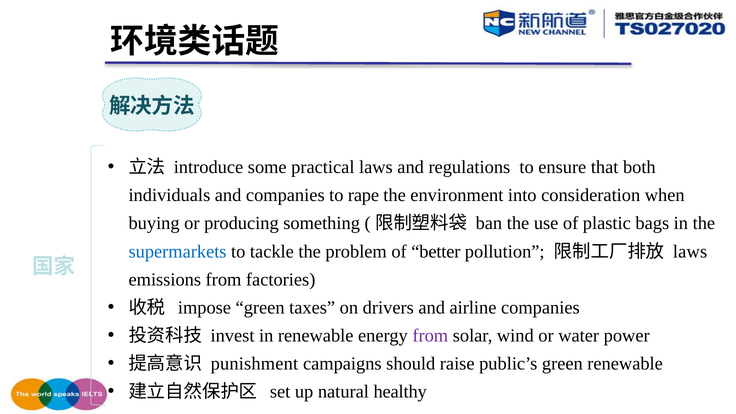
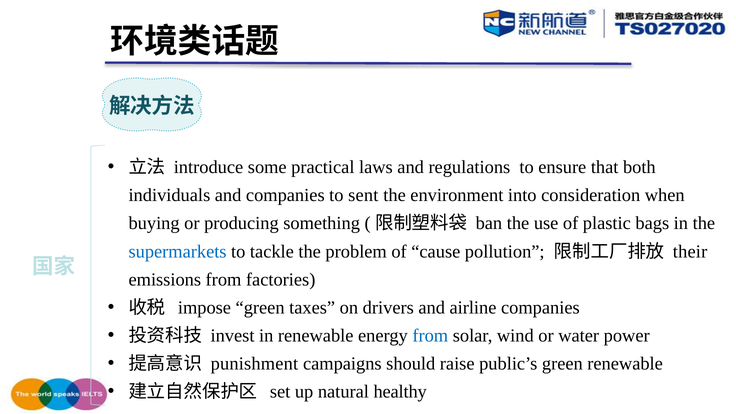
rape: rape -> sent (363, 195)
better: better -> cause (436, 251)
laws: laws -> their (690, 251)
from colour: purple -> blue (430, 336)
